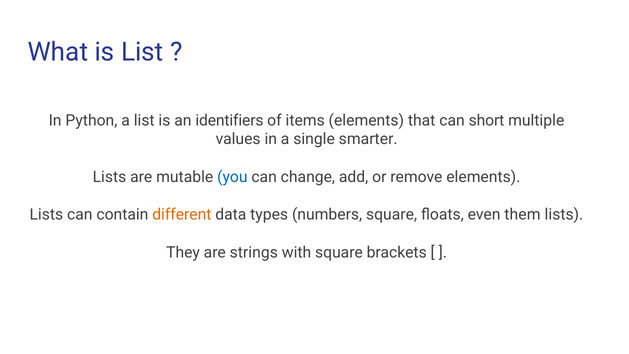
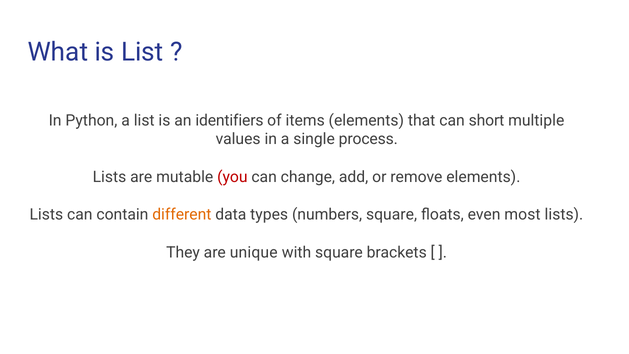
smarter: smarter -> process (368, 139)
you colour: blue -> red (232, 177)
them: them -> most (522, 215)
strings: strings -> unique (254, 252)
